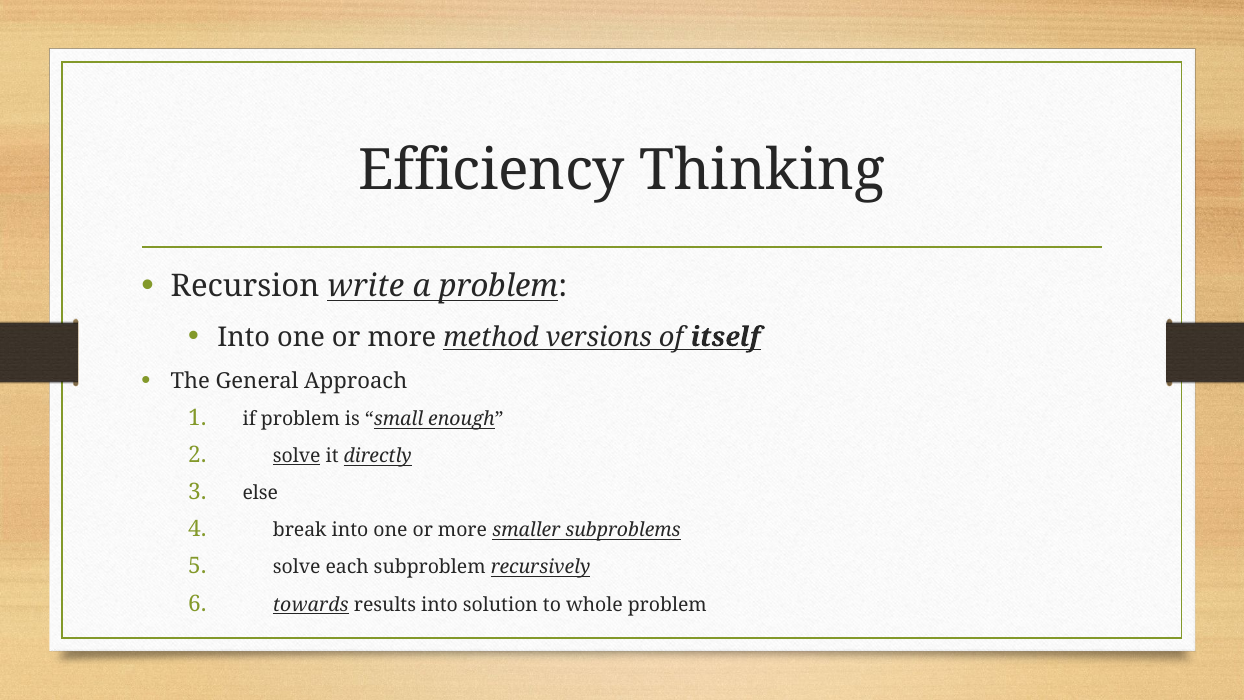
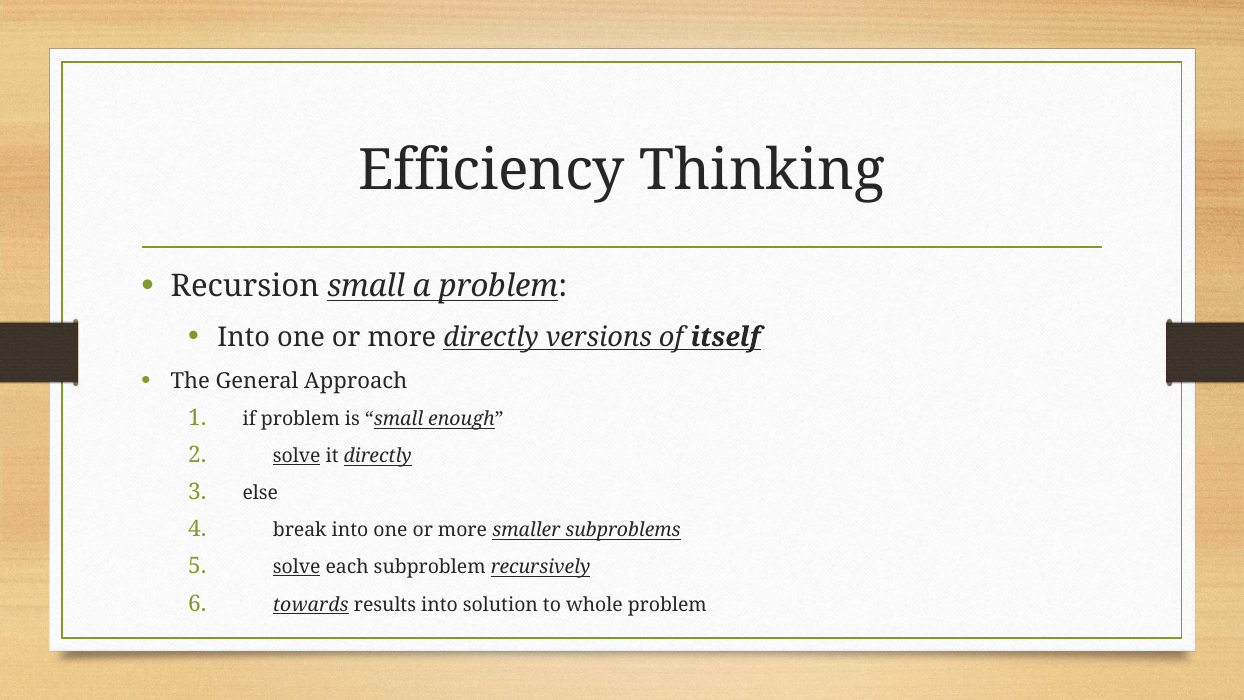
Recursion write: write -> small (366, 286)
more method: method -> directly (491, 337)
solve underline: none -> present (297, 567)
